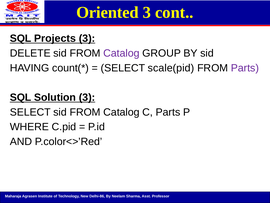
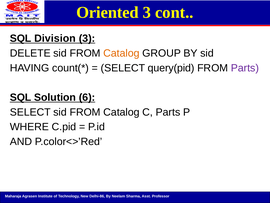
Projects: Projects -> Division (55, 38)
Catalog colour: purple -> orange (121, 53)
scale(pid: scale(pid -> query(pid (171, 68)
Solution 3: 3 -> 6 (87, 97)
